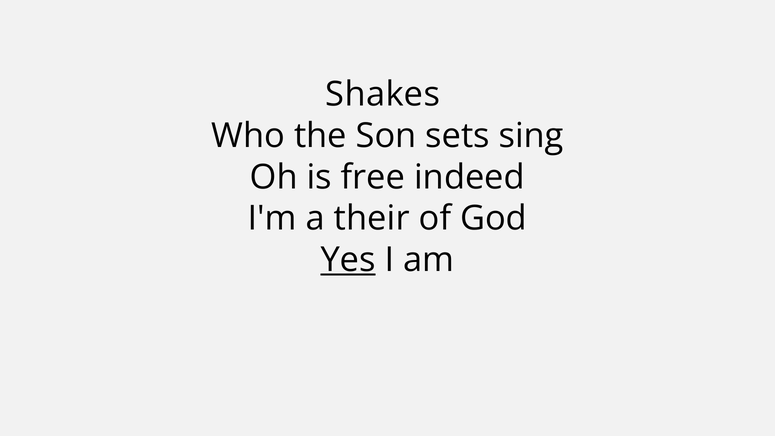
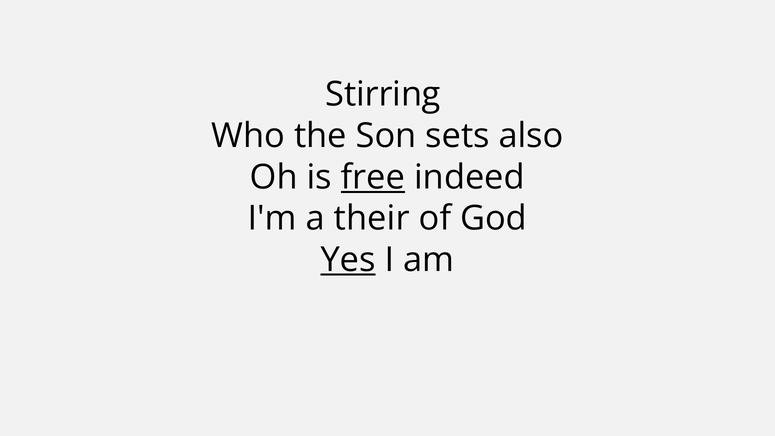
Shakes: Shakes -> Stirring (383, 94)
sing: sing -> also (531, 136)
free underline: none -> present (373, 177)
